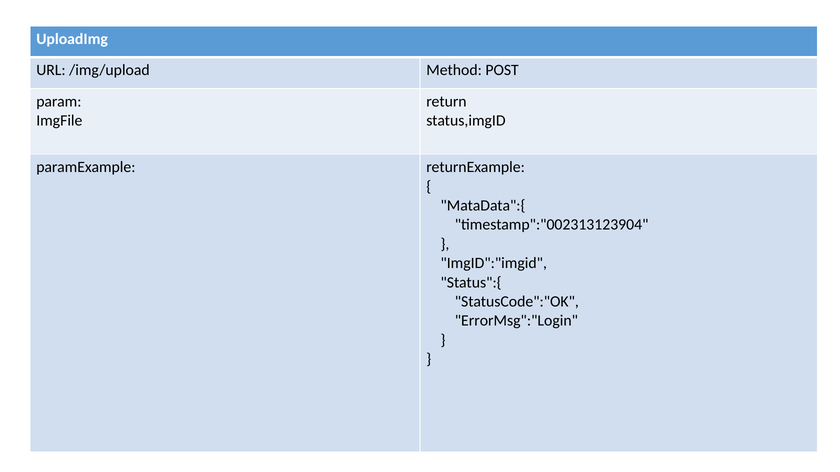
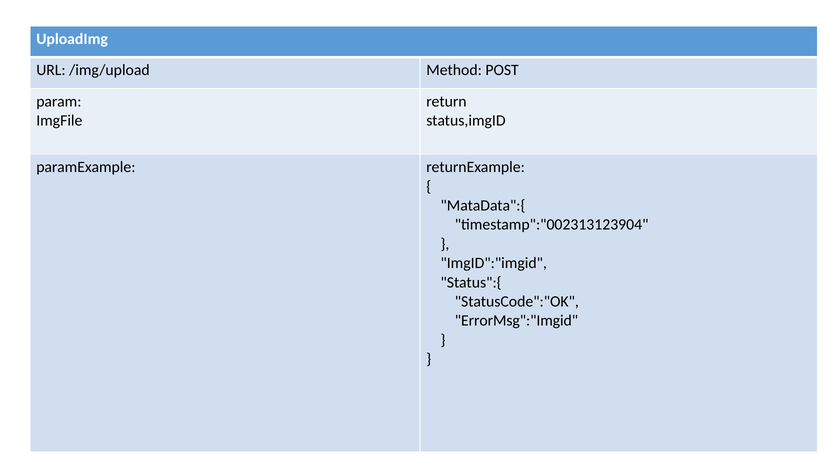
ErrorMsg":"Login: ErrorMsg":"Login -> ErrorMsg":"Imgid (516, 321)
